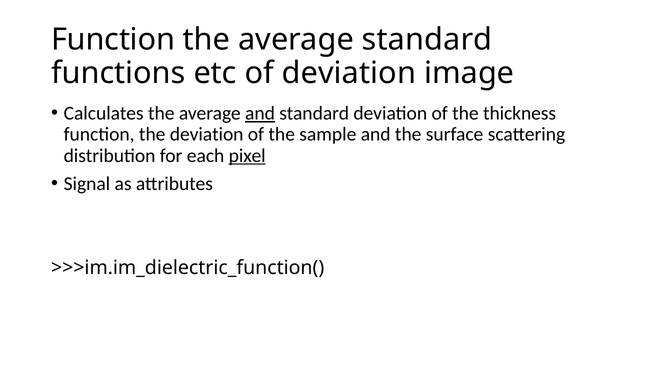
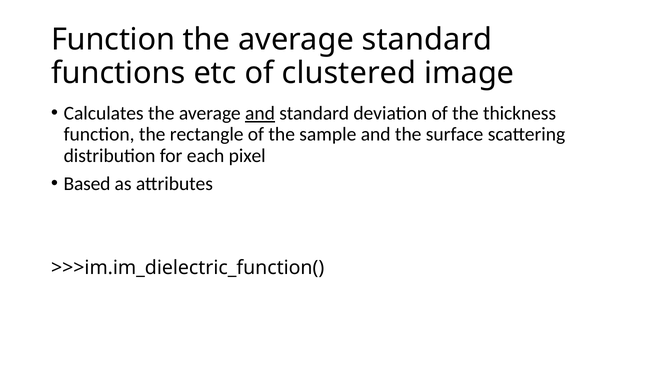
of deviation: deviation -> clustered (349, 73)
the deviation: deviation -> rectangle (207, 134)
pixel underline: present -> none (247, 155)
Signal: Signal -> Based (87, 184)
